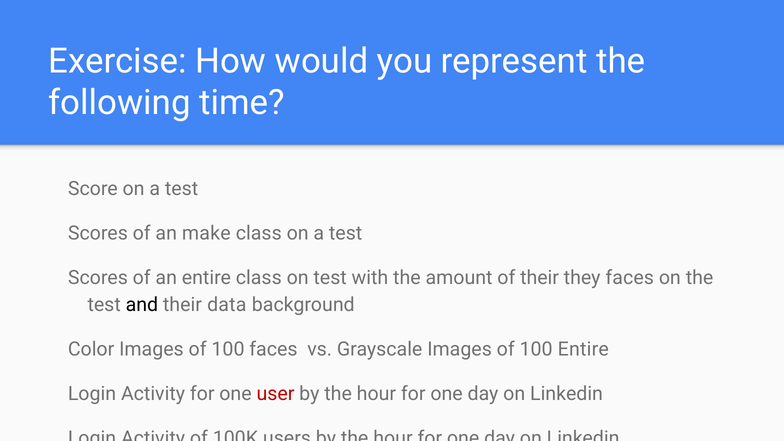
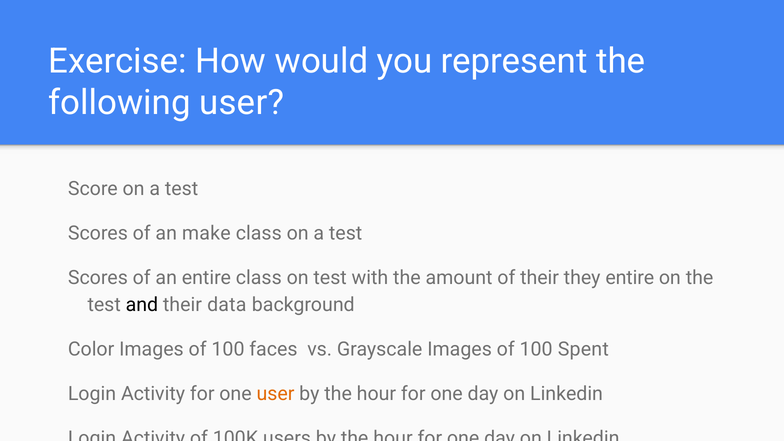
following time: time -> user (242, 103)
they faces: faces -> entire (630, 278)
100 Entire: Entire -> Spent (583, 349)
user colour: red -> orange (275, 394)
